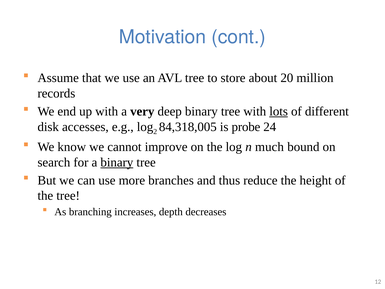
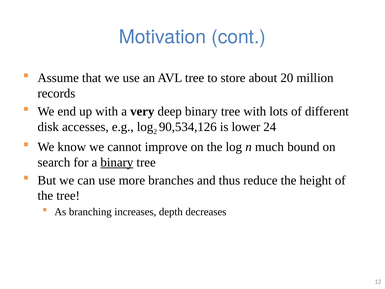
lots underline: present -> none (279, 111)
84,318,005: 84,318,005 -> 90,534,126 (188, 127)
probe: probe -> lower (246, 127)
